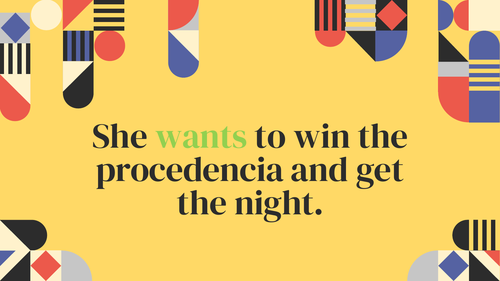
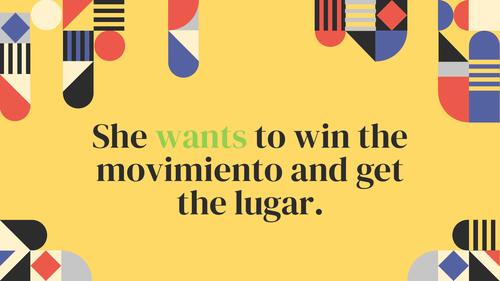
procedencia: procedencia -> movimiento (190, 170)
night: night -> lugar (279, 203)
